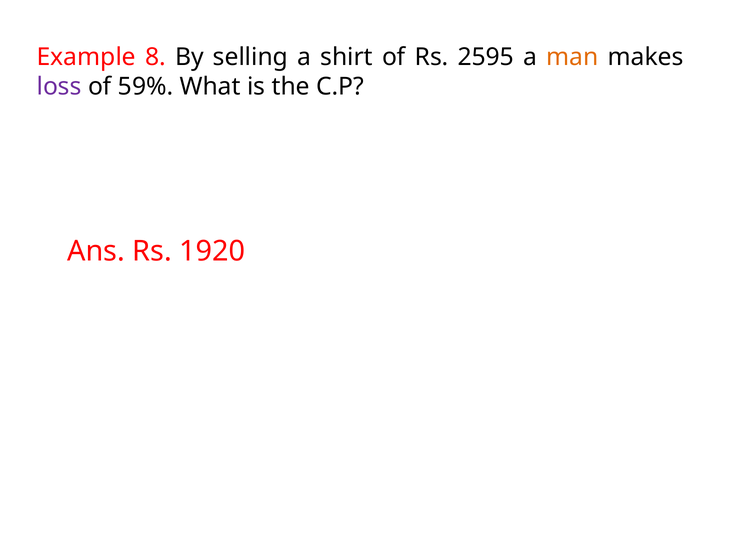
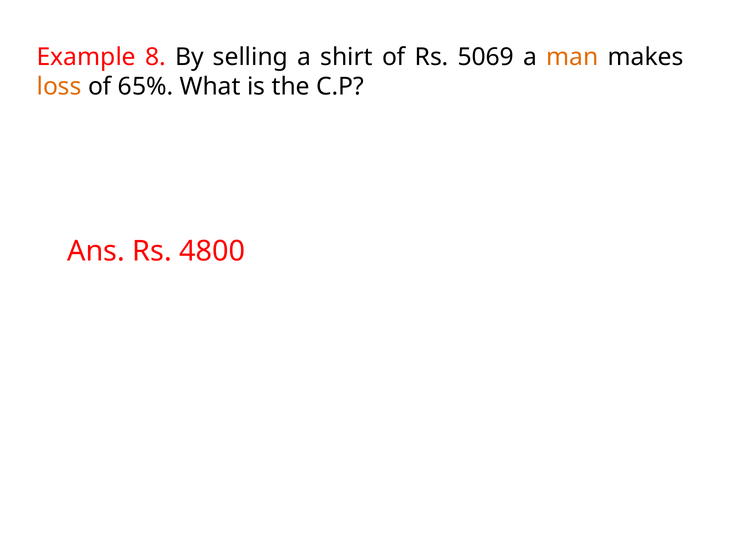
2595: 2595 -> 5069 (486, 57)
loss colour: purple -> orange (59, 87)
59%: 59% -> 65% (146, 87)
1920: 1920 -> 4800 (212, 252)
